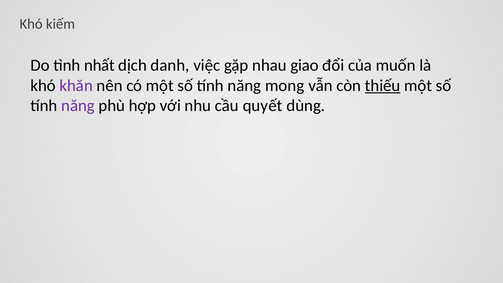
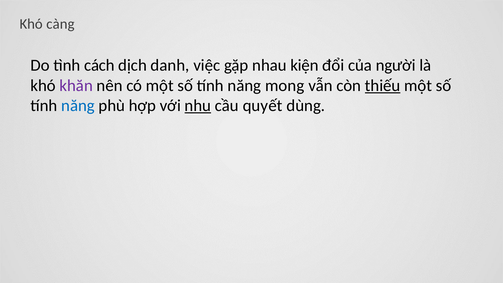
kiếm: kiếm -> càng (60, 24)
nhất: nhất -> cách (99, 65)
giao: giao -> kiện (305, 65)
muốn: muốn -> người (396, 65)
năng colour: purple -> blue (78, 106)
nhu underline: none -> present (198, 106)
